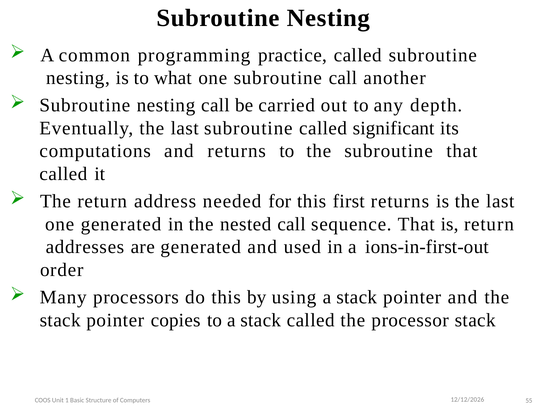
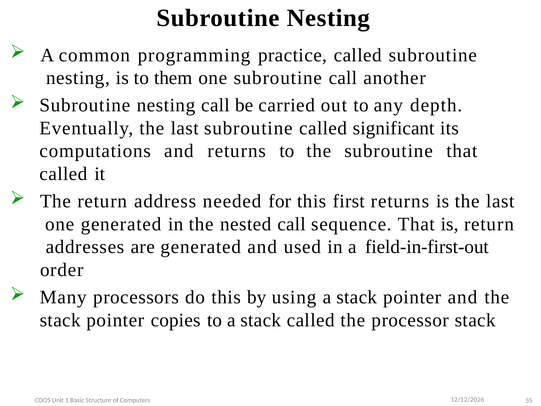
what: what -> them (173, 78)
ions-in-first-out: ions-in-first-out -> field-in-first-out (427, 247)
